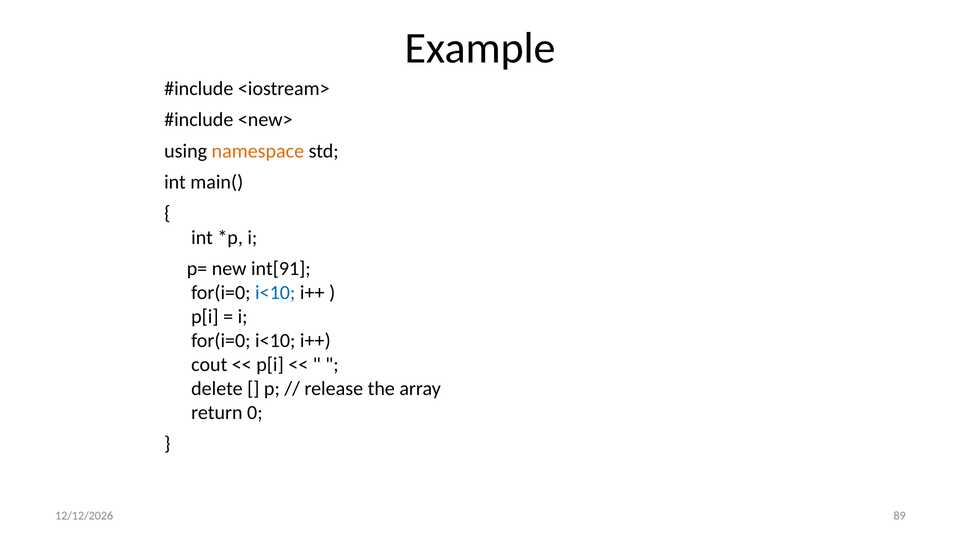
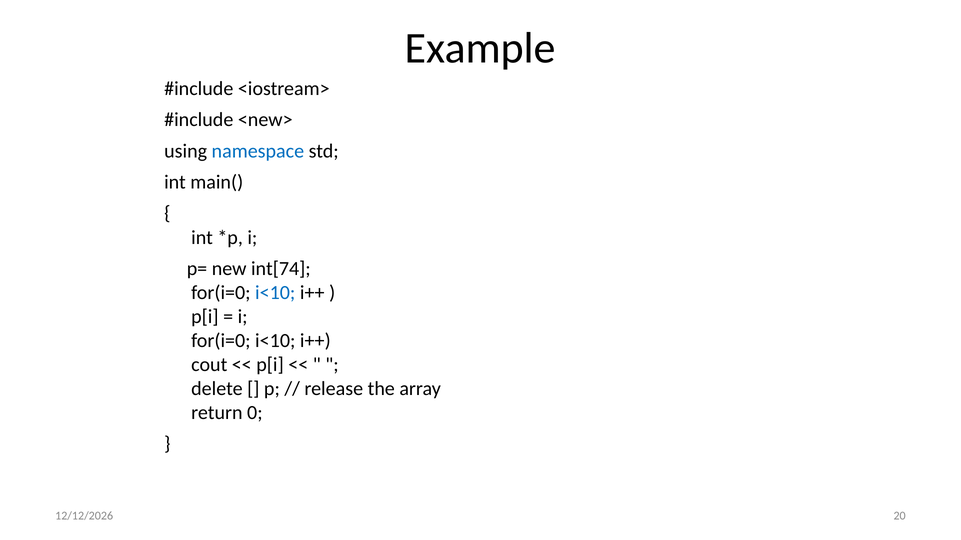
namespace colour: orange -> blue (258, 151)
int[91: int[91 -> int[74 (281, 269)
89: 89 -> 20 (900, 516)
